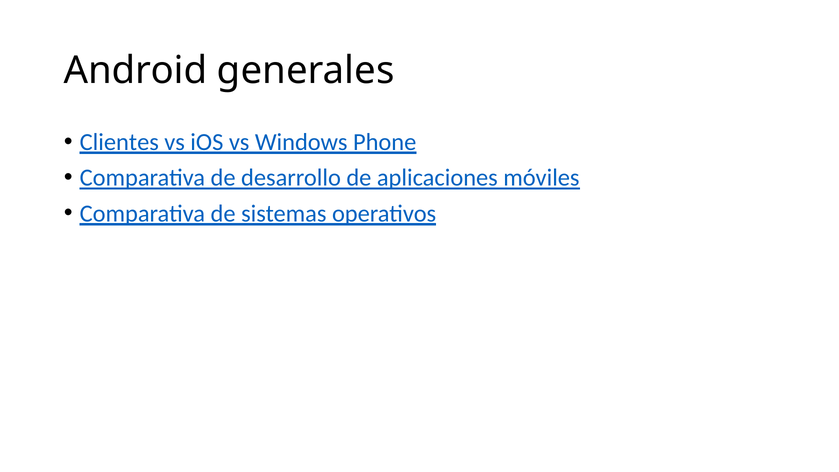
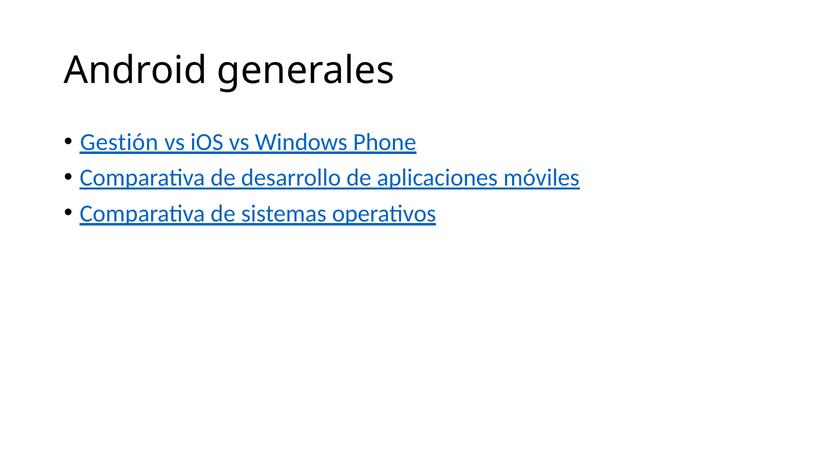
Clientes: Clientes -> Gestión (119, 142)
